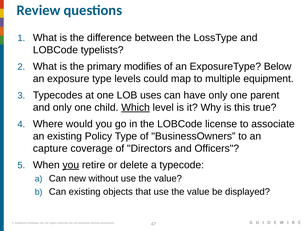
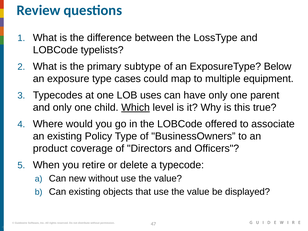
modifies: modifies -> subtype (143, 66)
levels: levels -> cases (128, 79)
license: license -> offered (221, 124)
capture: capture -> product (50, 149)
you underline: present -> none (71, 165)
